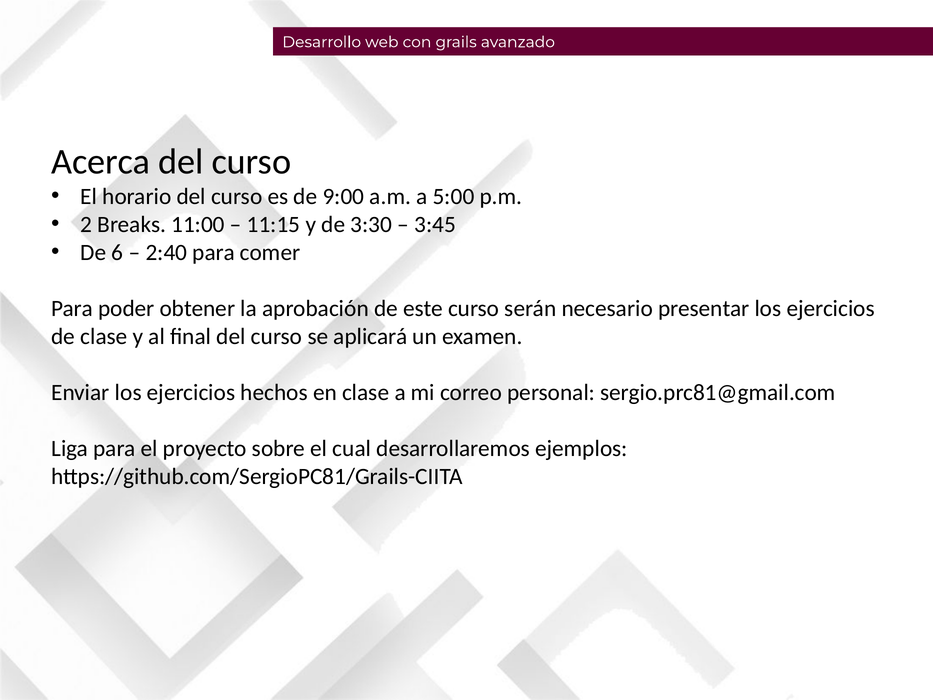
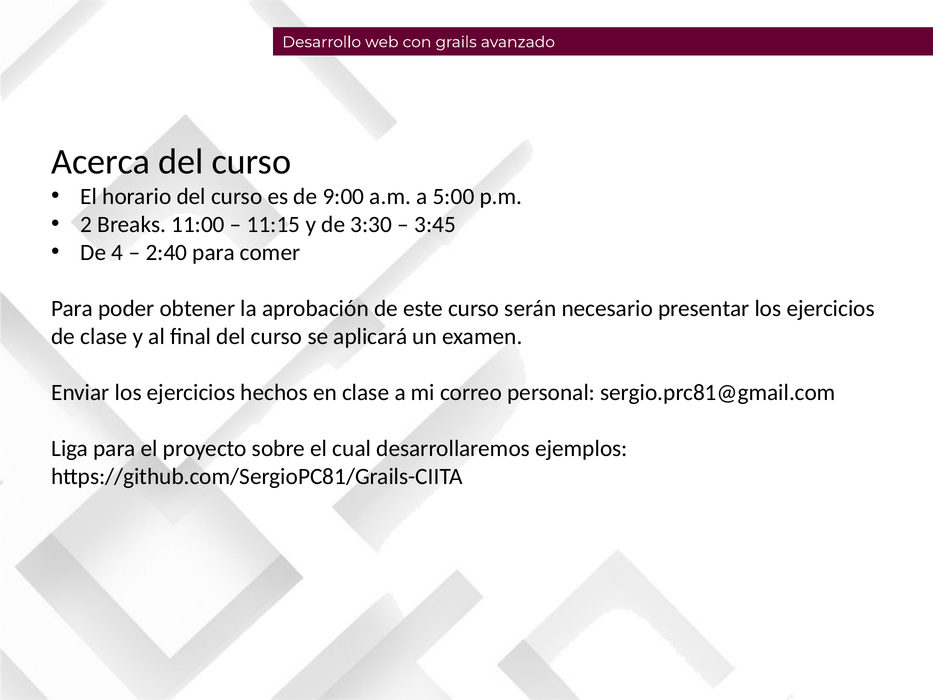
6: 6 -> 4 (117, 252)
